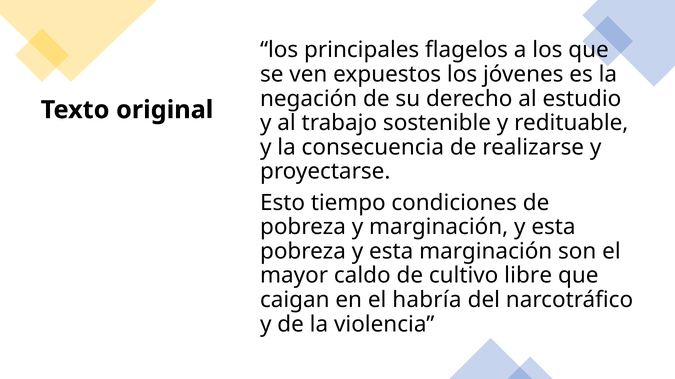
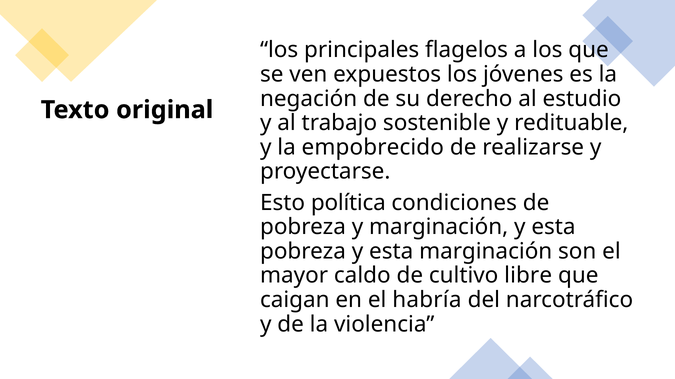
consecuencia: consecuencia -> empobrecido (373, 147)
tiempo: tiempo -> política (348, 203)
